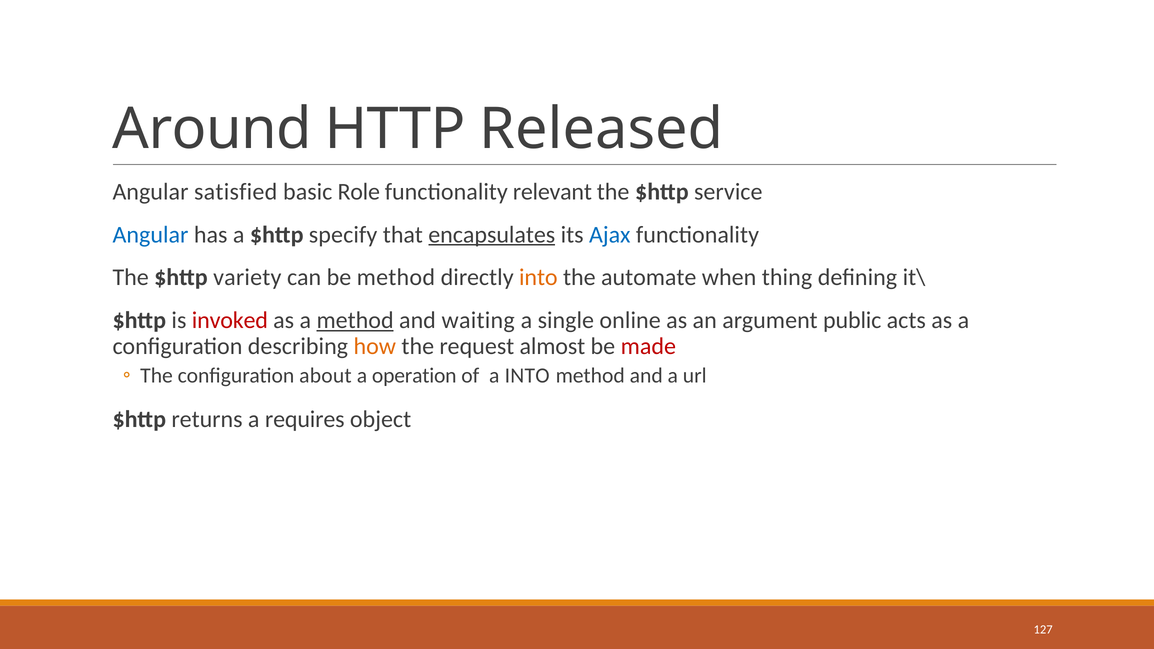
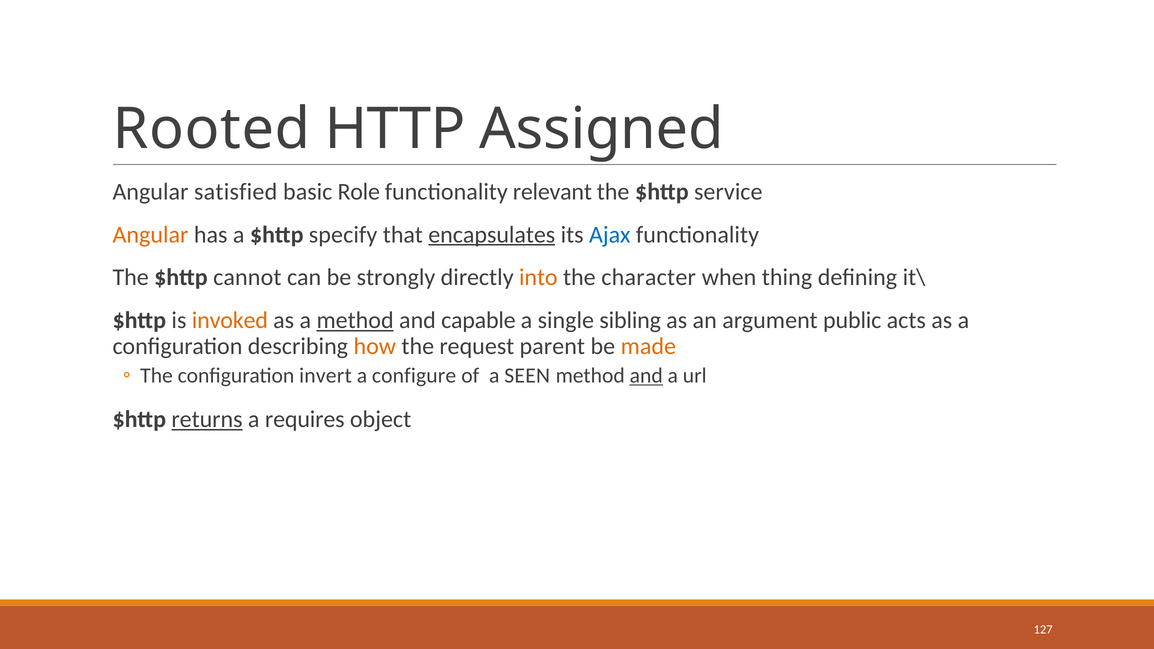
Around: Around -> Rooted (211, 129)
Released: Released -> Assigned (602, 129)
Angular colour: blue -> orange (151, 235)
variety: variety -> cannot (247, 277)
be method: method -> strongly (396, 277)
automate: automate -> character (649, 277)
invoked colour: red -> orange (230, 320)
waiting: waiting -> capable (478, 320)
online: online -> sibling (630, 320)
almost: almost -> parent (552, 346)
made colour: red -> orange (648, 346)
about: about -> invert (325, 376)
operation: operation -> configure (414, 376)
a INTO: INTO -> SEEN (527, 376)
and underline: none -> present (646, 376)
returns underline: none -> present (207, 420)
